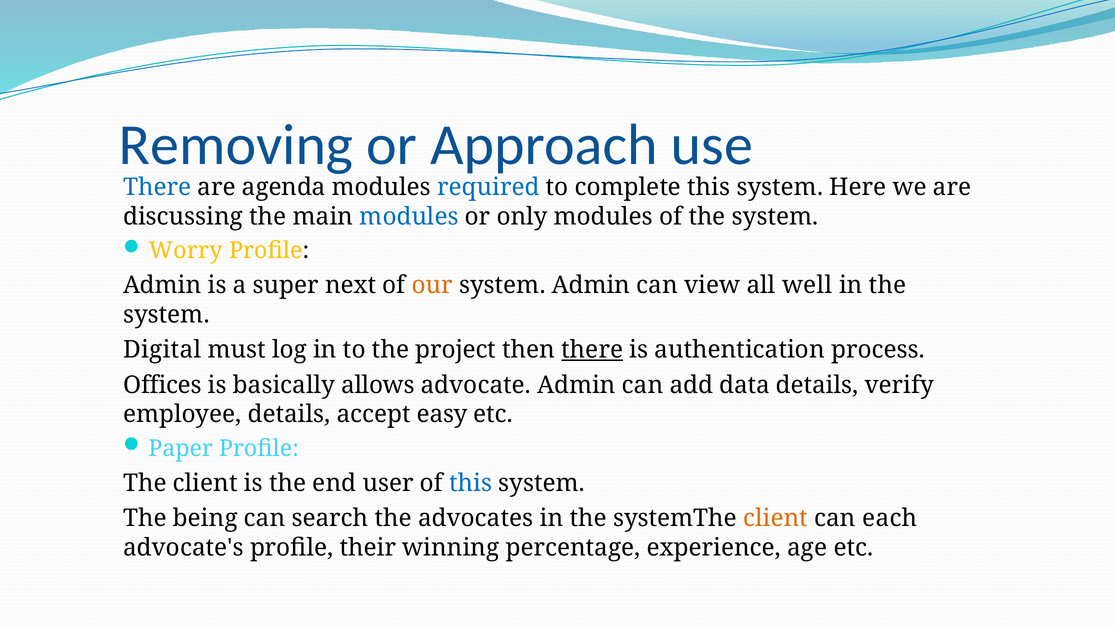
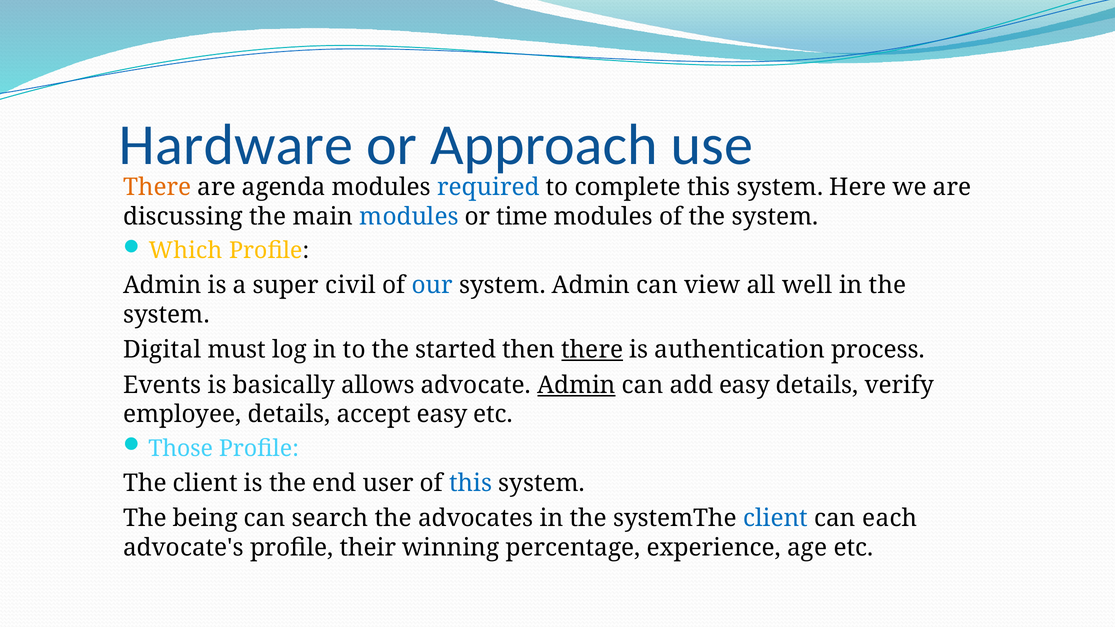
Removing: Removing -> Hardware (236, 145)
There colour: blue -> orange (157, 187)
only: only -> time (522, 217)
Worry: Worry -> Which (186, 251)
next: next -> civil (350, 285)
our colour: orange -> blue (432, 285)
project: project -> started (456, 350)
Offices: Offices -> Events (162, 385)
Admin underline: none -> present (576, 385)
add data: data -> easy (745, 385)
Paper: Paper -> Those (181, 449)
client colour: orange -> blue (776, 519)
